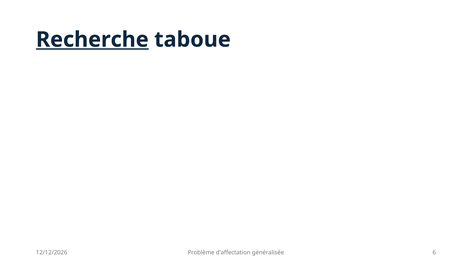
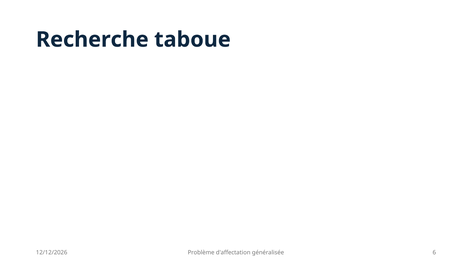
Recherche underline: present -> none (92, 40)
